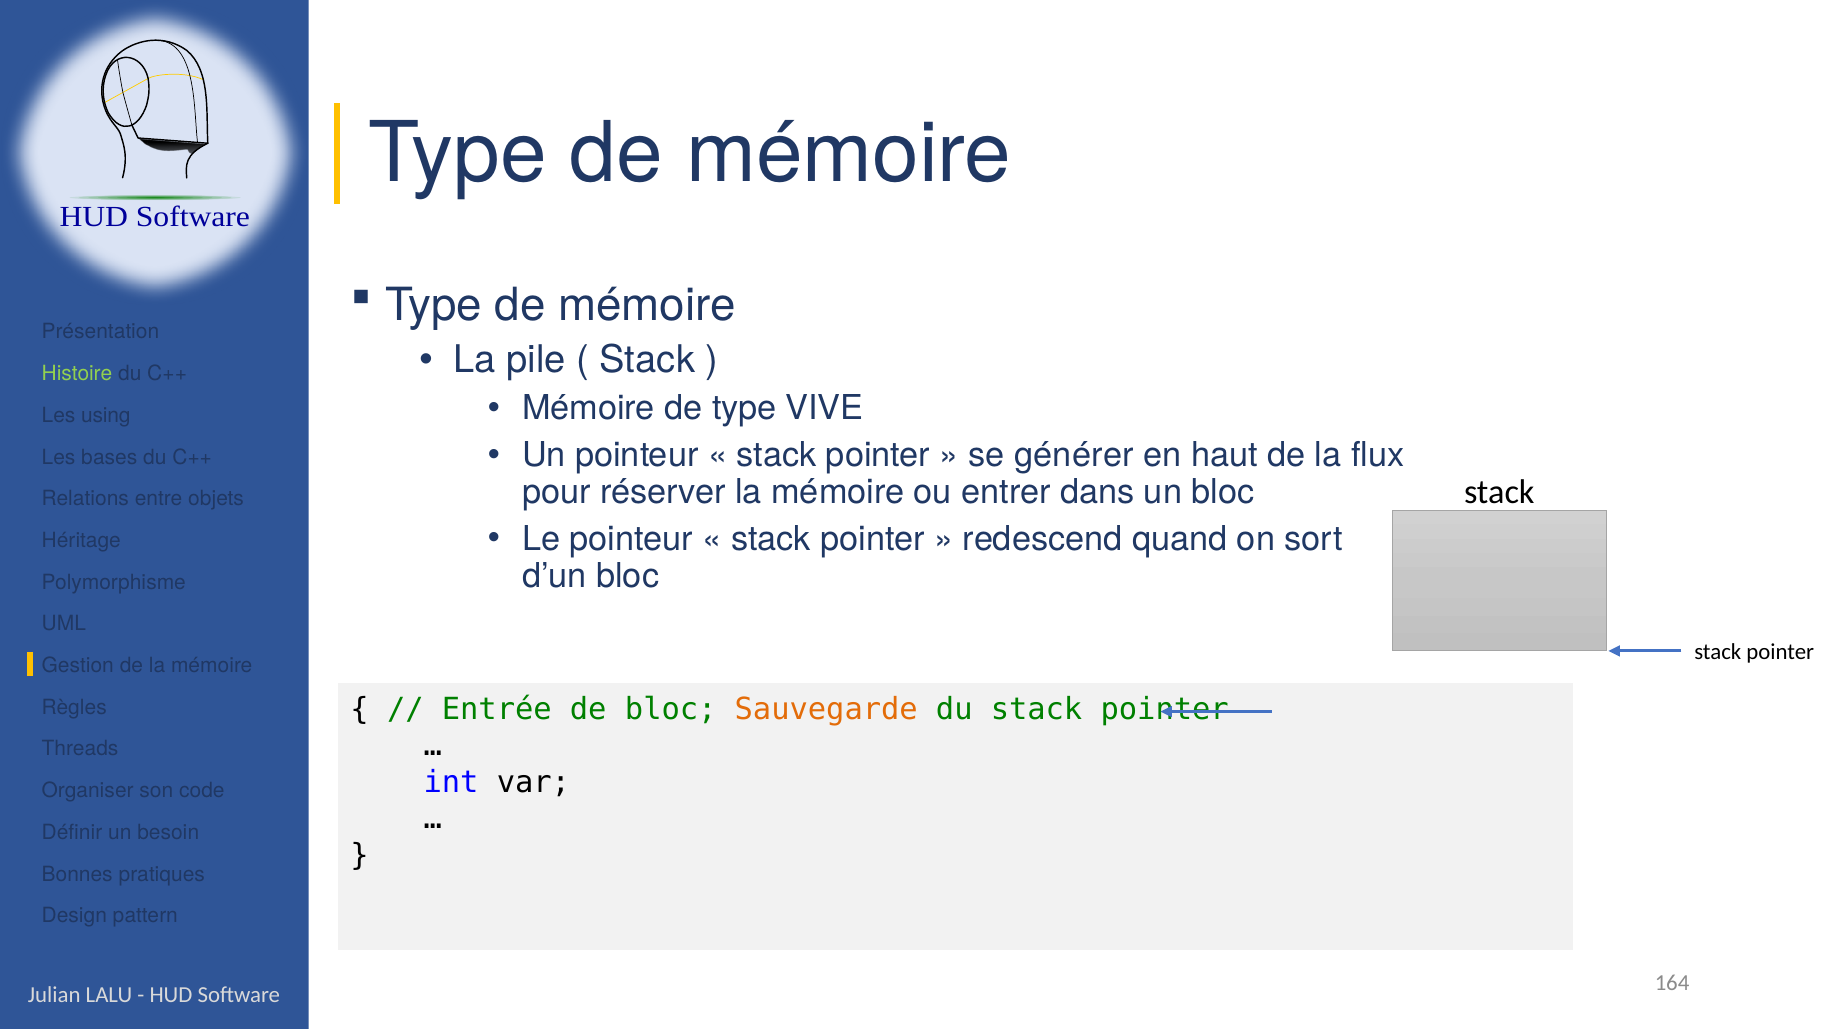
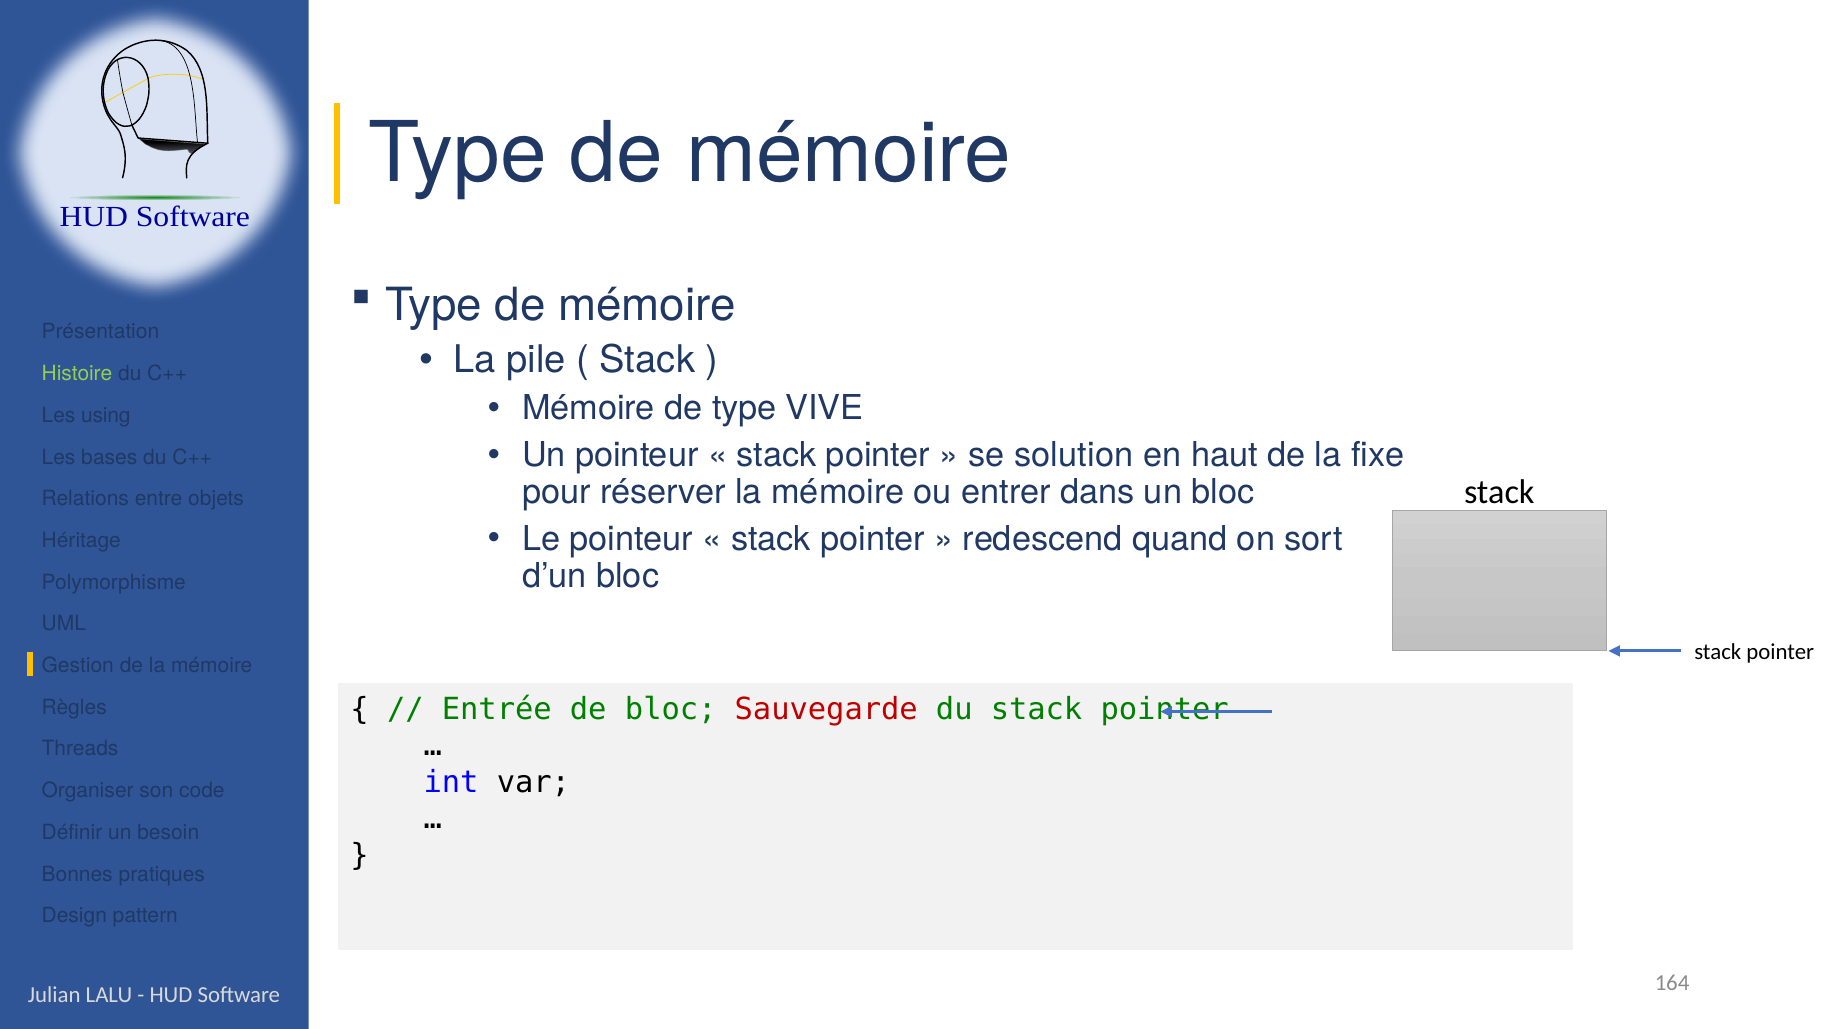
générer: générer -> solution (1074, 455)
flux: flux -> fixe (1378, 455)
Sauvegarde colour: orange -> red (826, 709)
